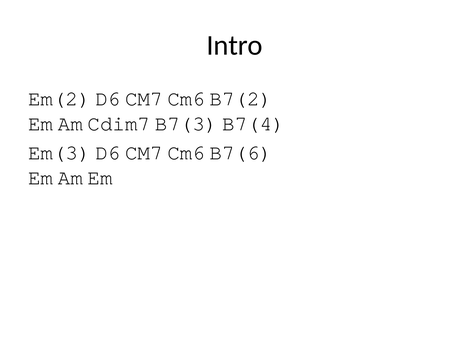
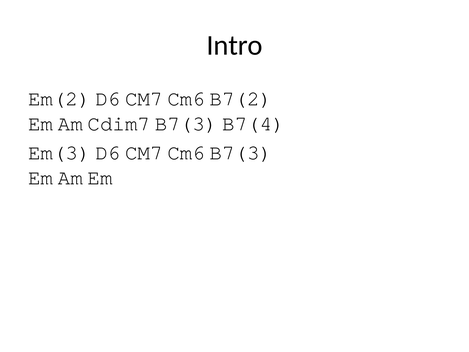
Cm6 B7(6: B7(6 -> B7(3 (241, 153)
